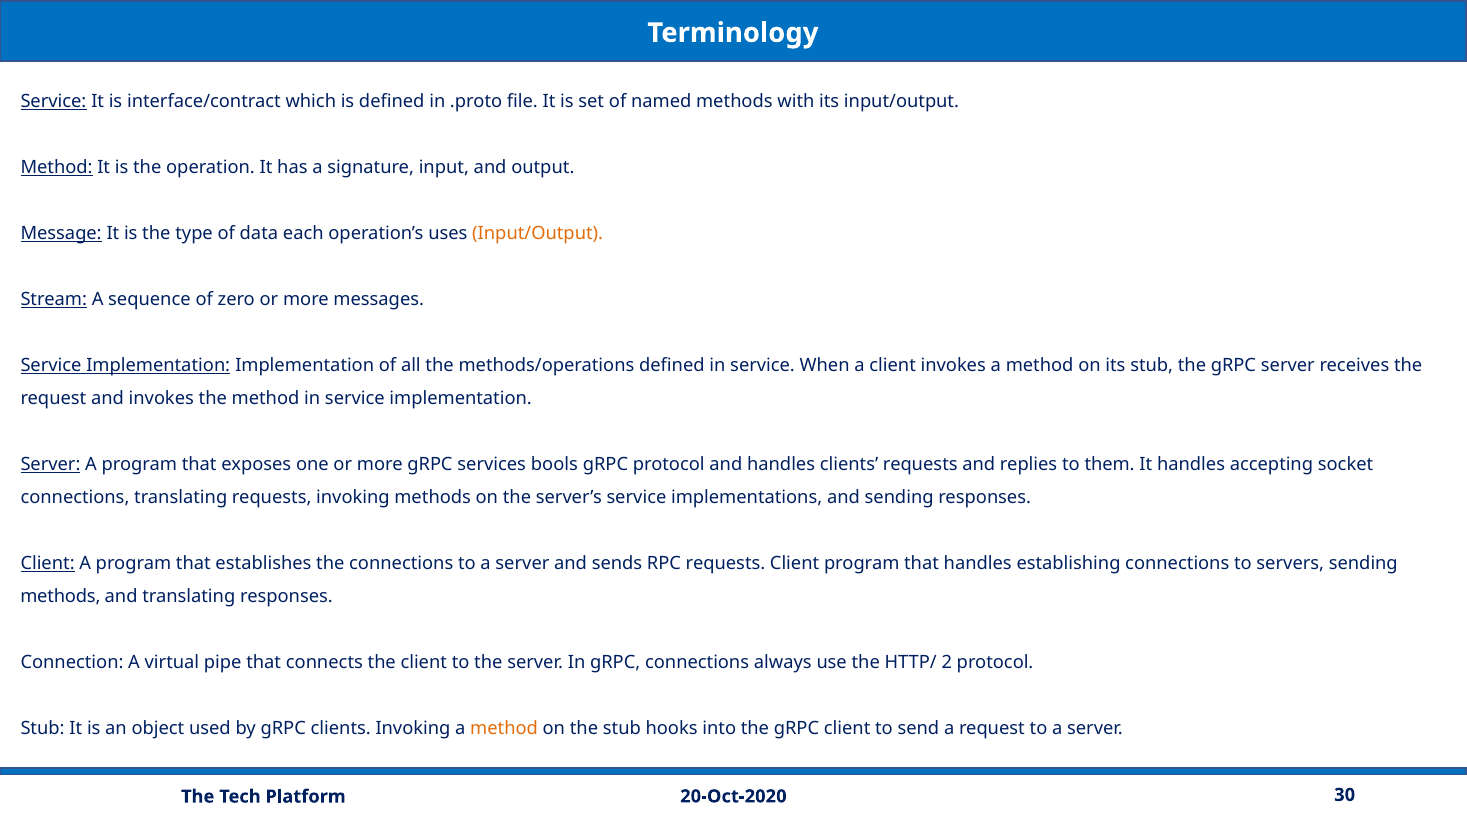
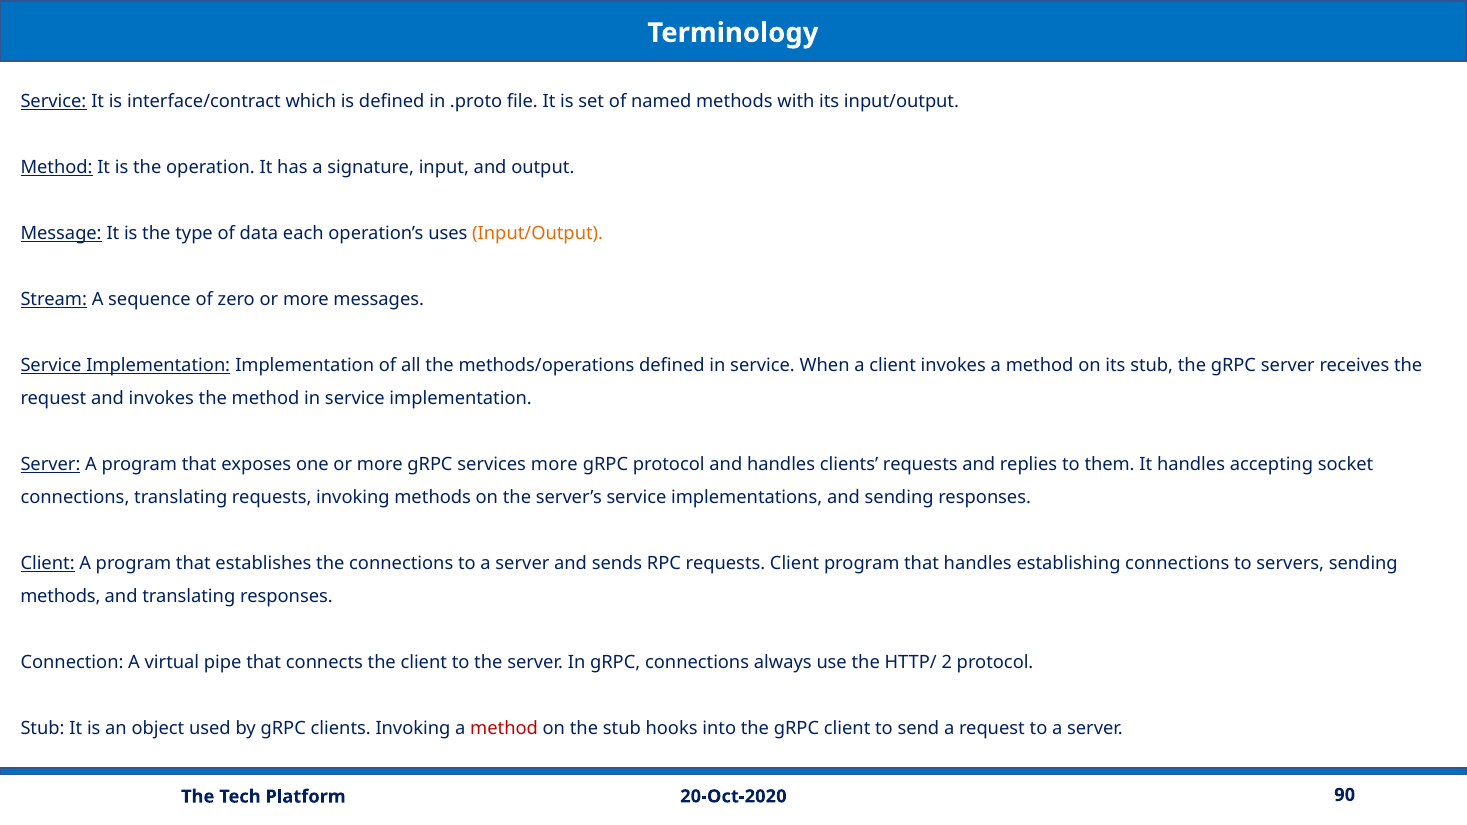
services bools: bools -> more (554, 464)
method colour: orange -> red (504, 728)
30: 30 -> 90 (1345, 795)
